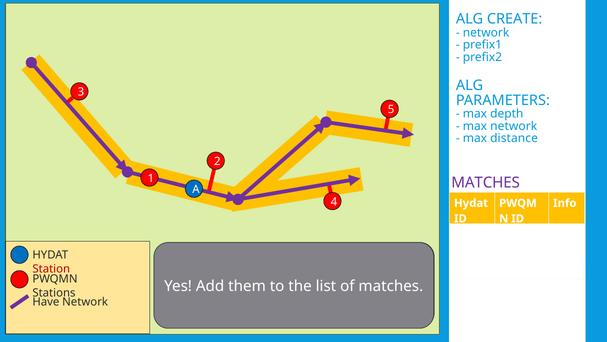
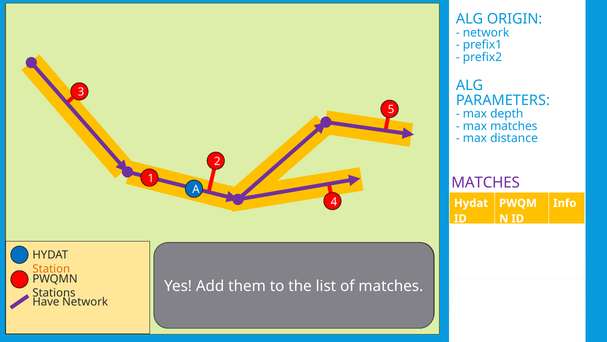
CREATE: CREATE -> ORIGIN (515, 19)
max network: network -> matches (514, 126)
Station colour: red -> orange (51, 268)
